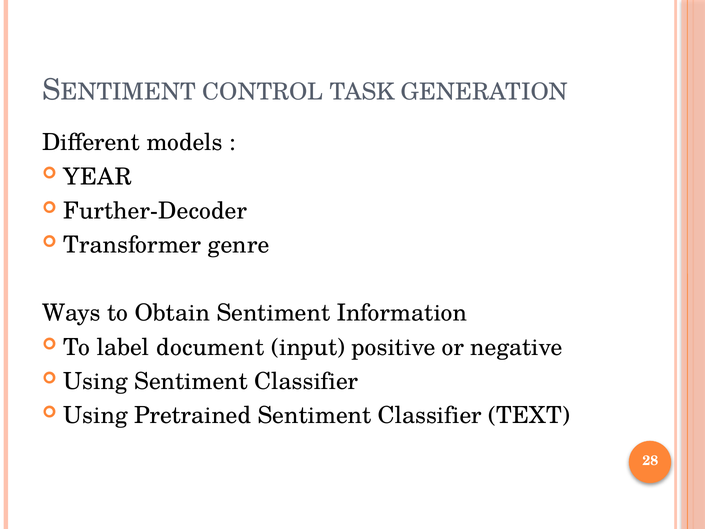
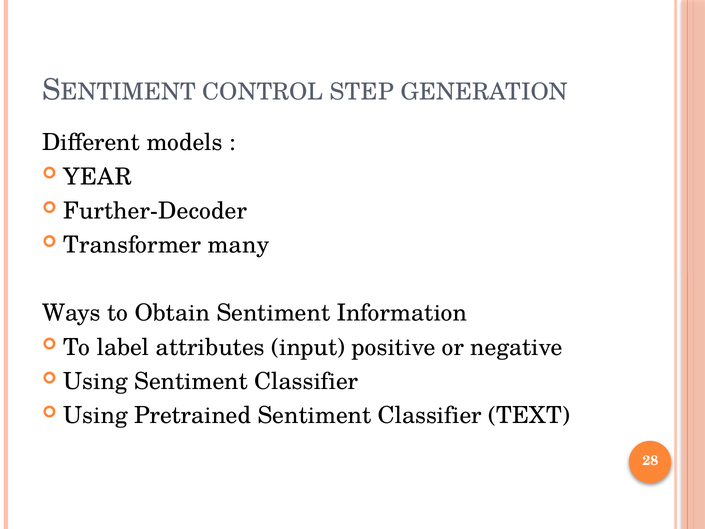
TASK: TASK -> STEP (362, 92)
genre: genre -> many (239, 245)
document: document -> attributes (210, 347)
